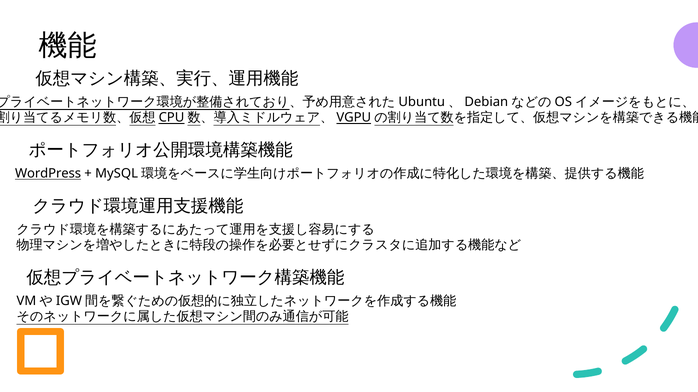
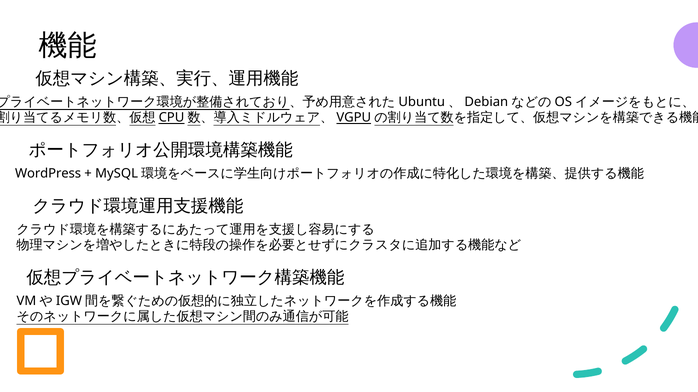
WordPress underline: present -> none (48, 174)
